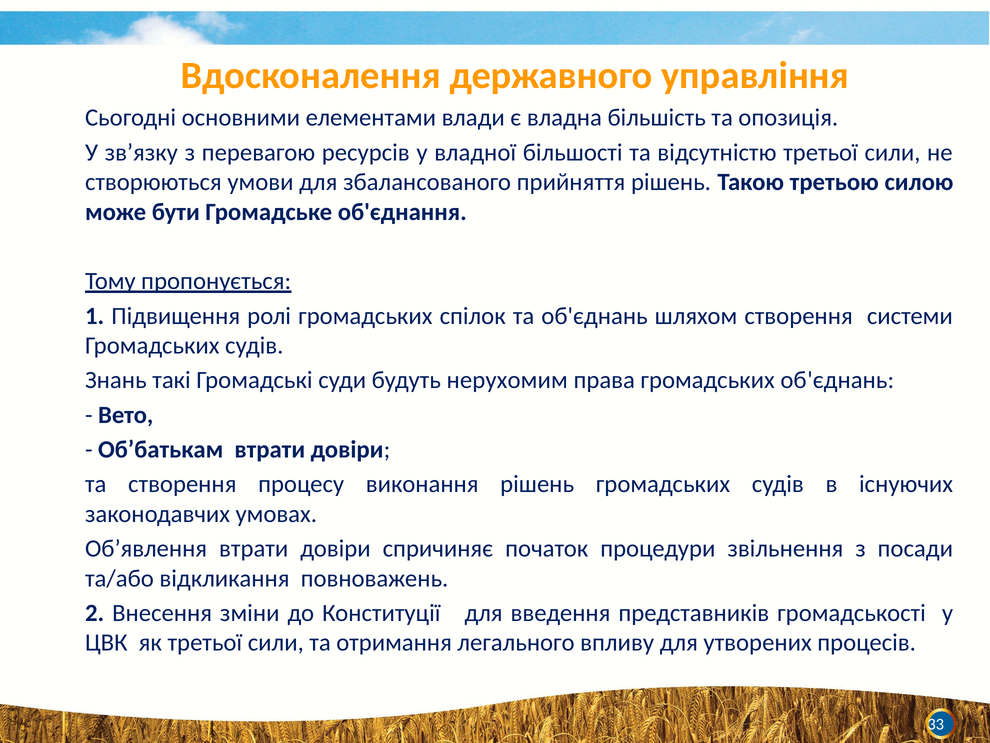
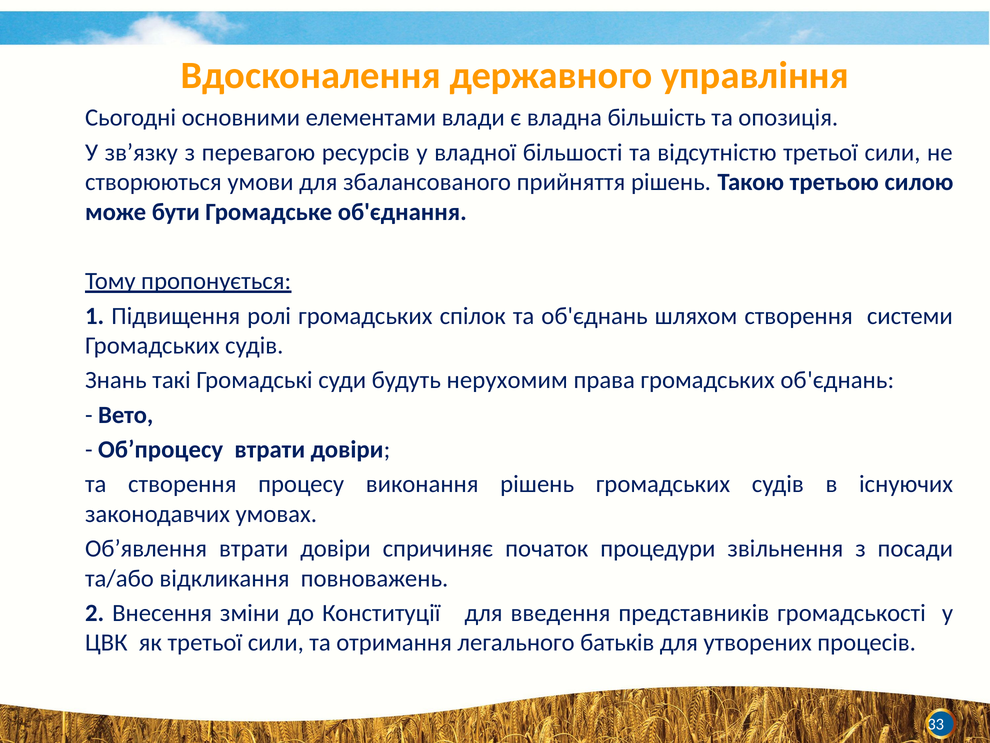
Об’батькам: Об’батькам -> Об’процесу (161, 449)
впливу: впливу -> батьків (617, 642)
